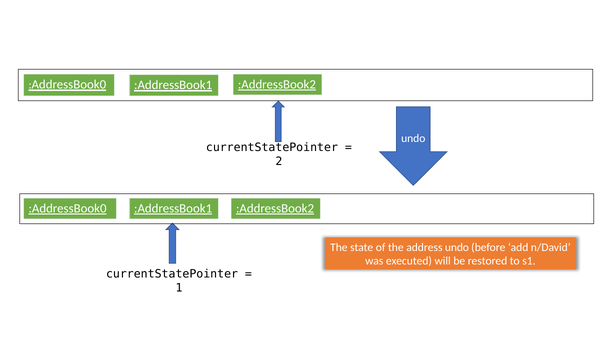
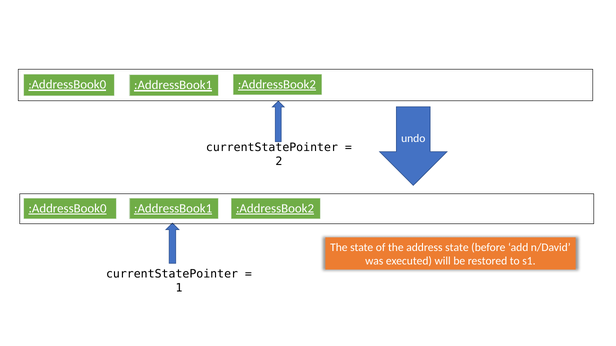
address undo: undo -> state (457, 248)
